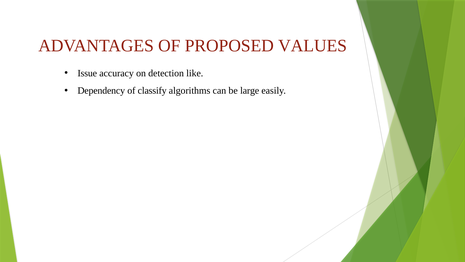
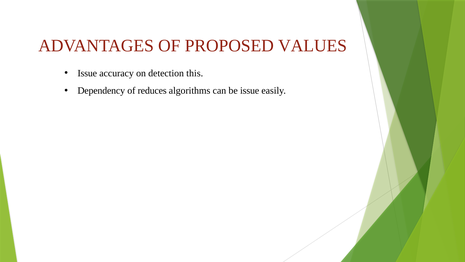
like: like -> this (195, 73)
classify: classify -> reduces (152, 91)
be large: large -> issue (250, 91)
